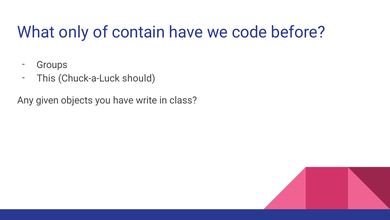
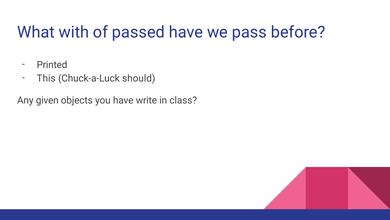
only: only -> with (74, 32)
contain: contain -> passed (138, 32)
code: code -> pass (249, 32)
Groups: Groups -> Printed (52, 65)
